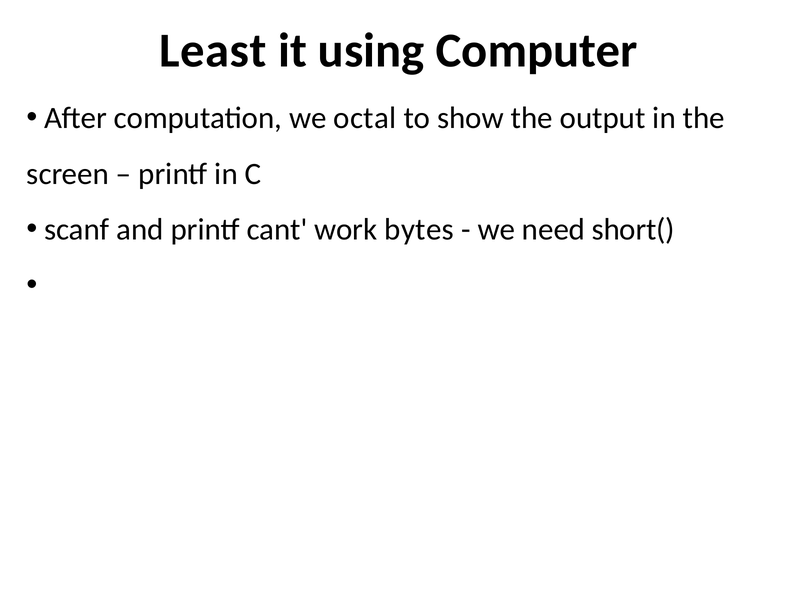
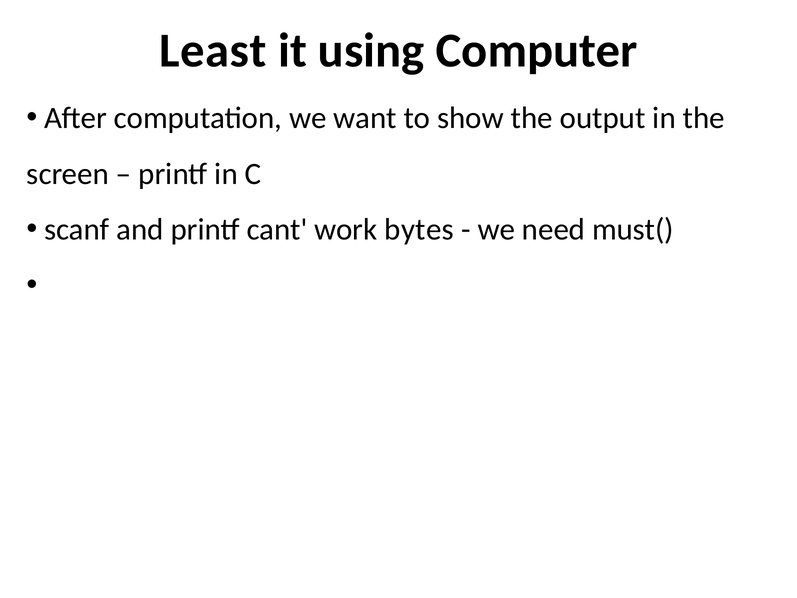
octal: octal -> want (365, 118)
short(: short( -> must( (633, 230)
